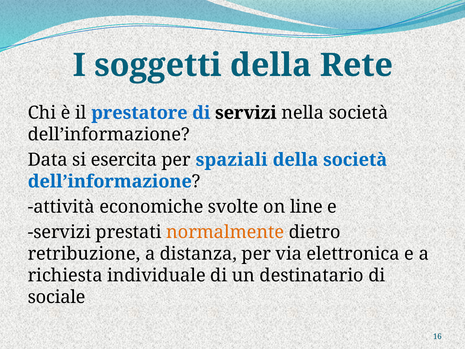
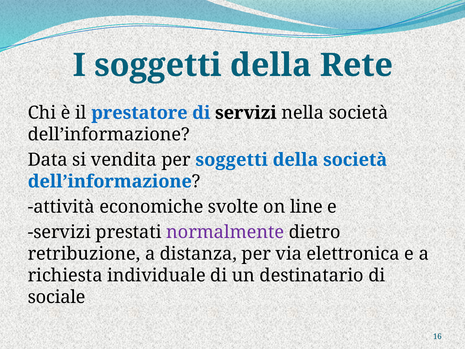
esercita: esercita -> vendita (124, 160)
per spaziali: spaziali -> soggetti (232, 160)
normalmente colour: orange -> purple (225, 232)
